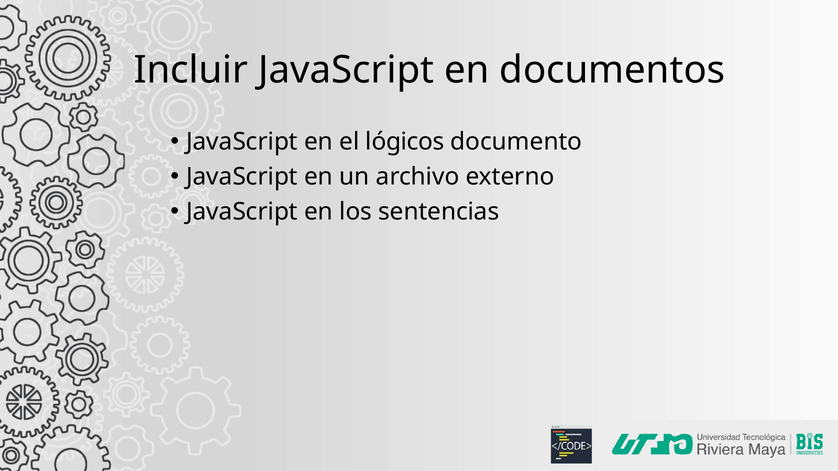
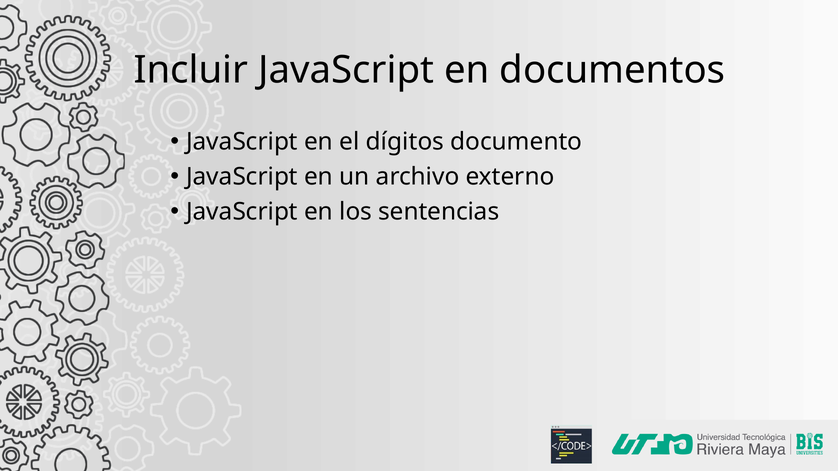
lógicos: lógicos -> dígitos (405, 142)
